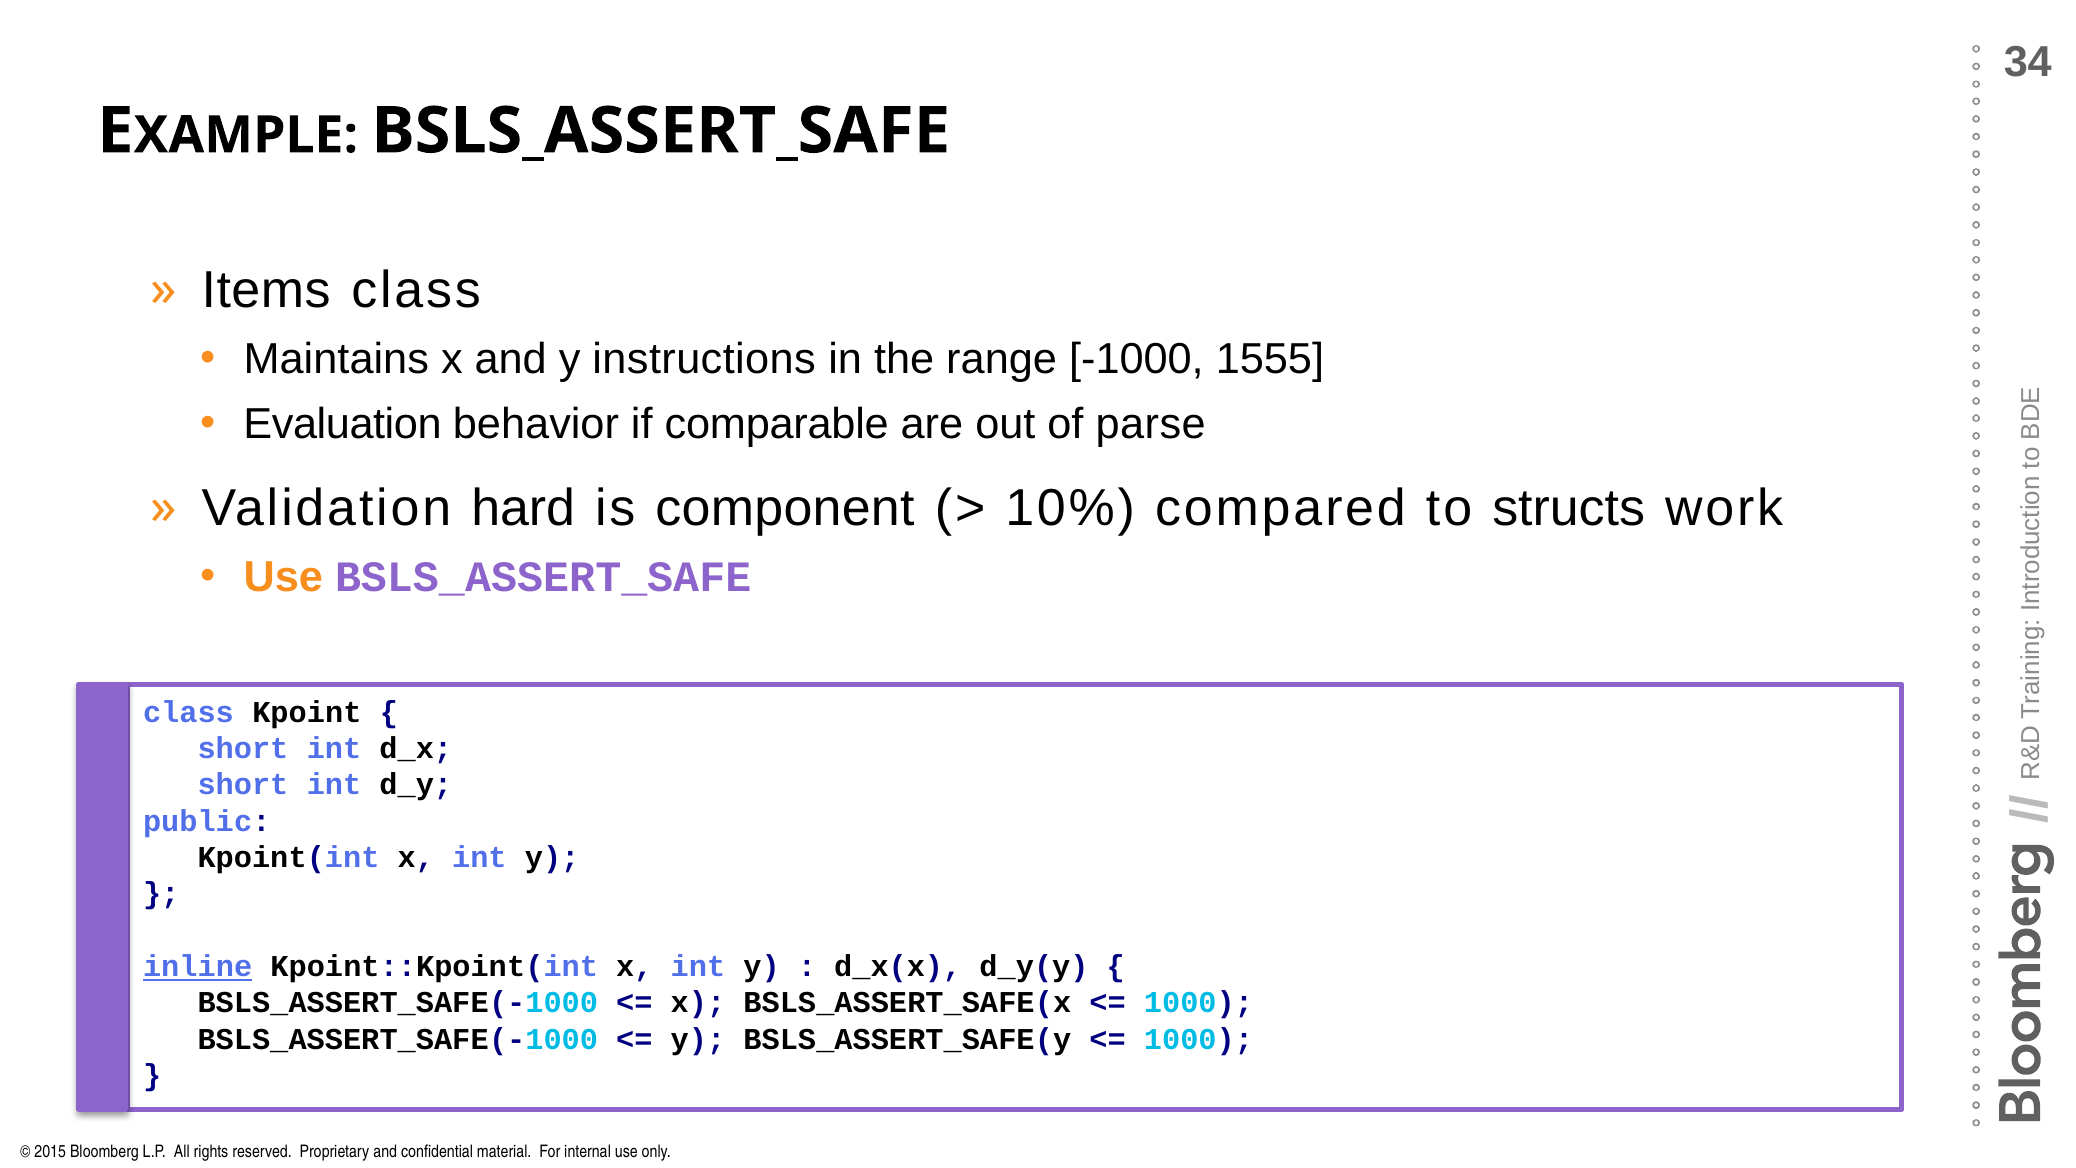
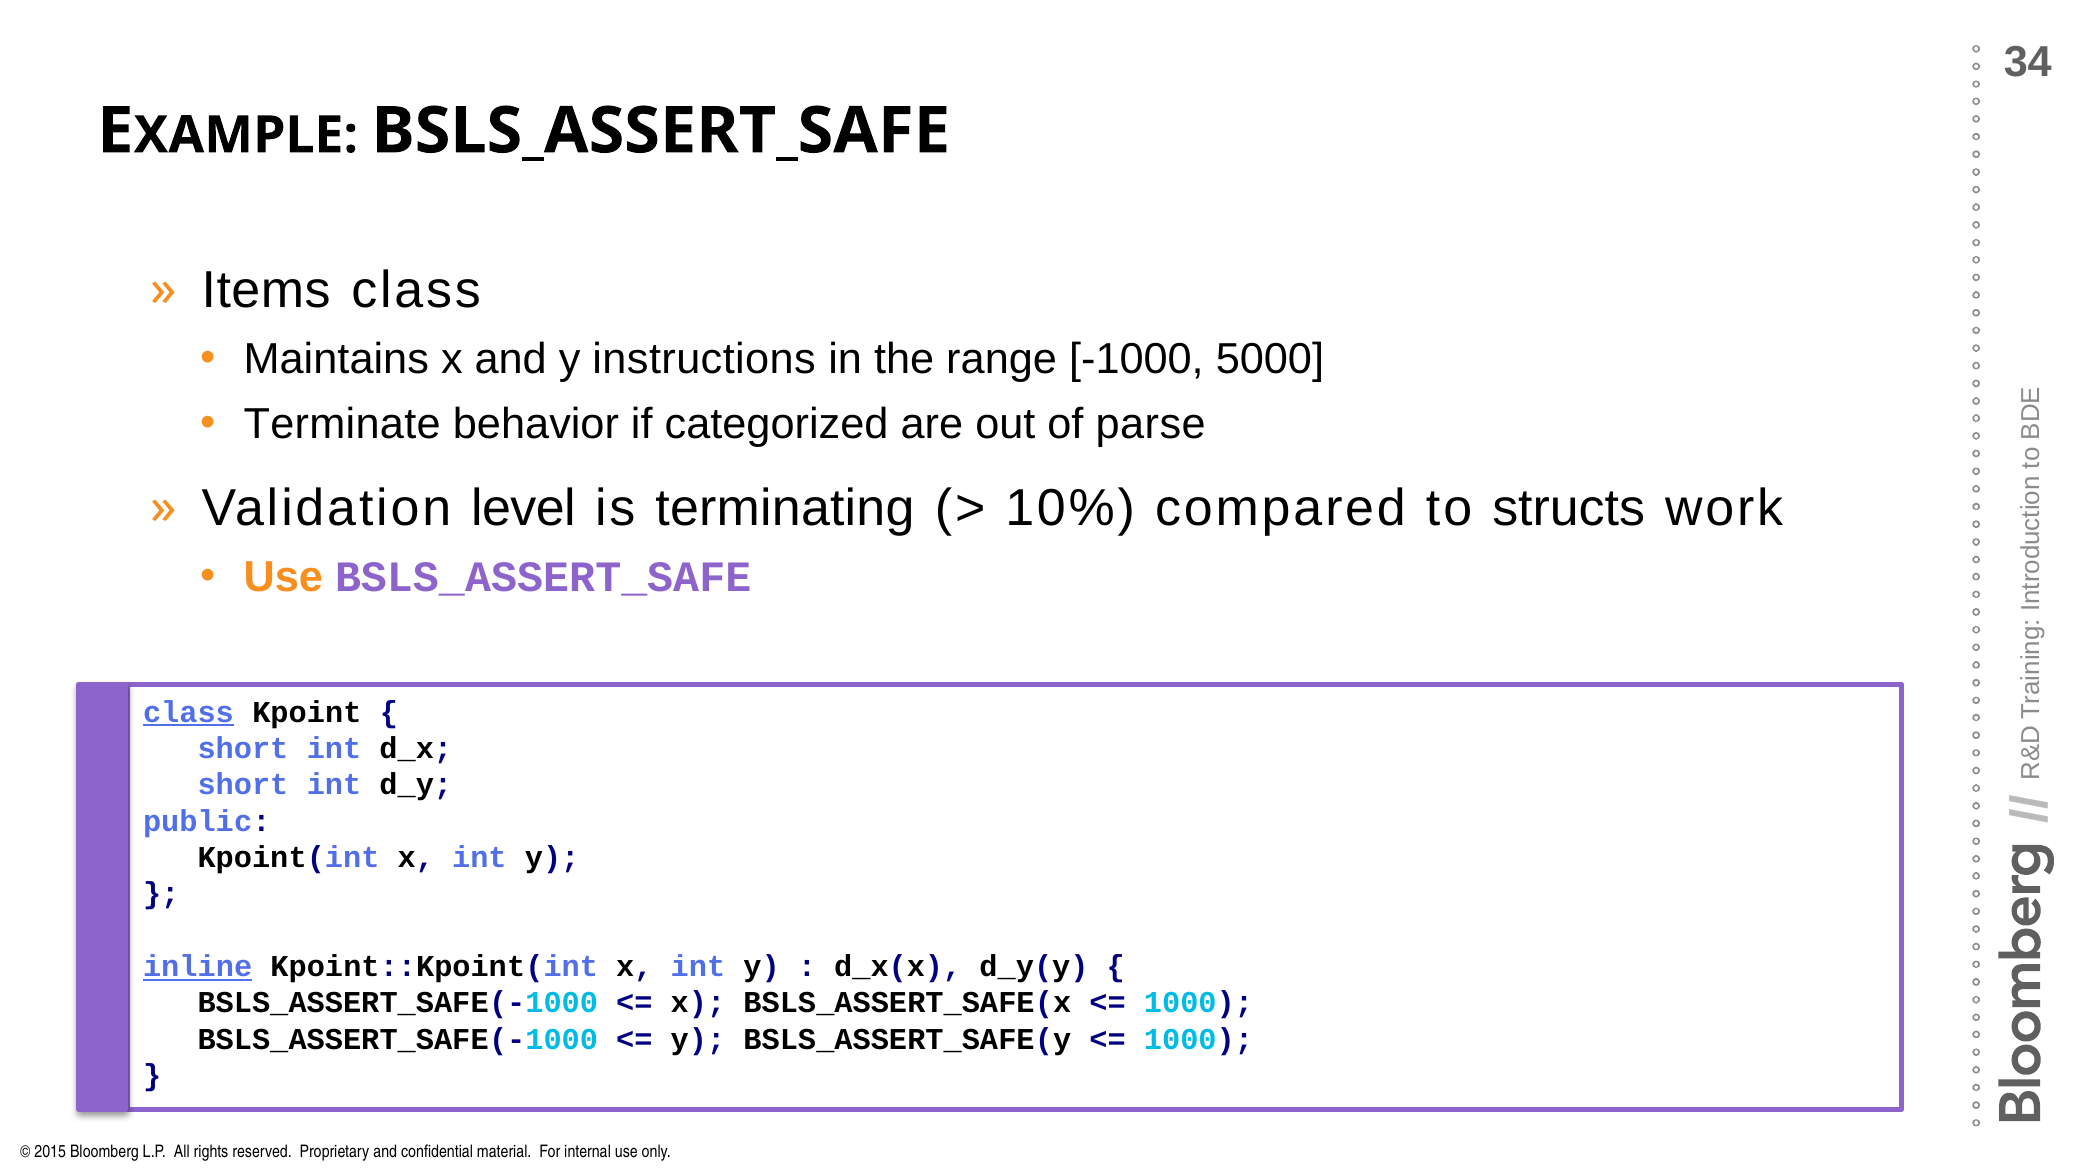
1555: 1555 -> 5000 (1270, 359)
Evaluation: Evaluation -> Terminate (342, 424)
comparable: comparable -> categorized (777, 424)
hard: hard -> level (523, 508)
component: component -> terminating (785, 508)
class underline: none -> present (188, 712)
